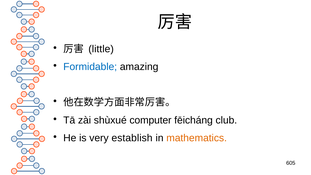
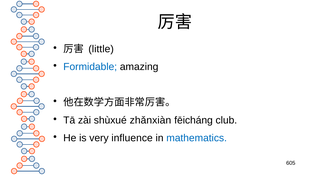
computer: computer -> zhǎnxiàn (150, 120)
establish: establish -> influence (132, 138)
mathematics colour: orange -> blue (197, 138)
